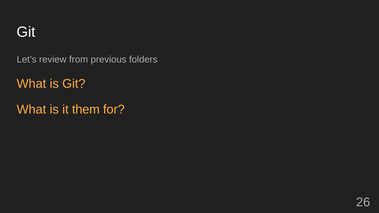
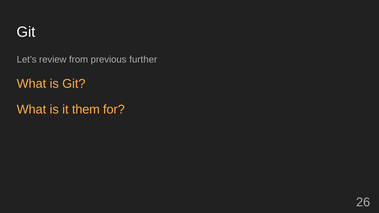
folders: folders -> further (143, 60)
